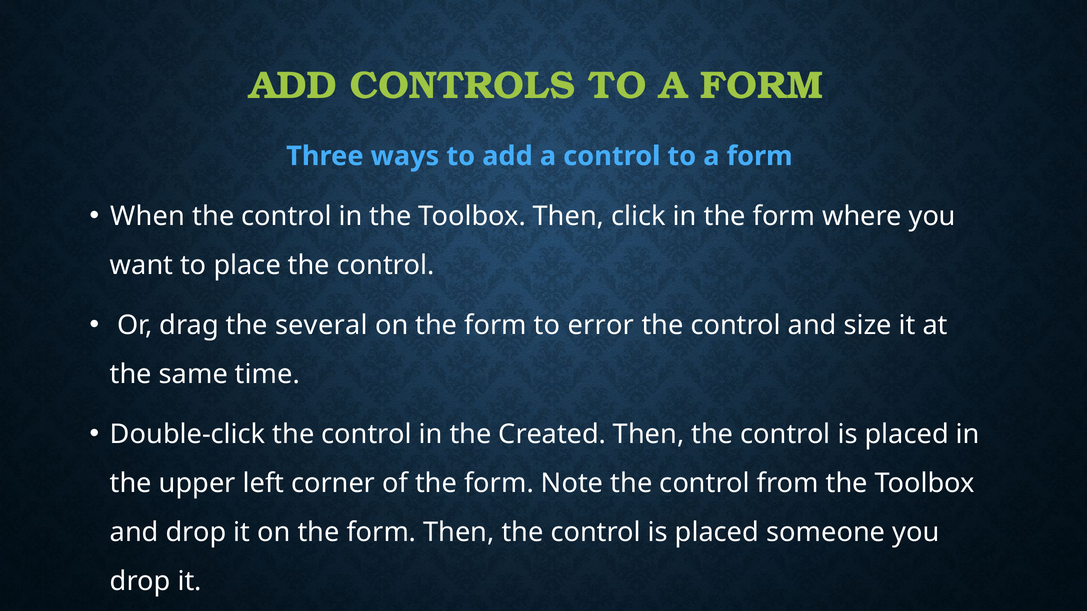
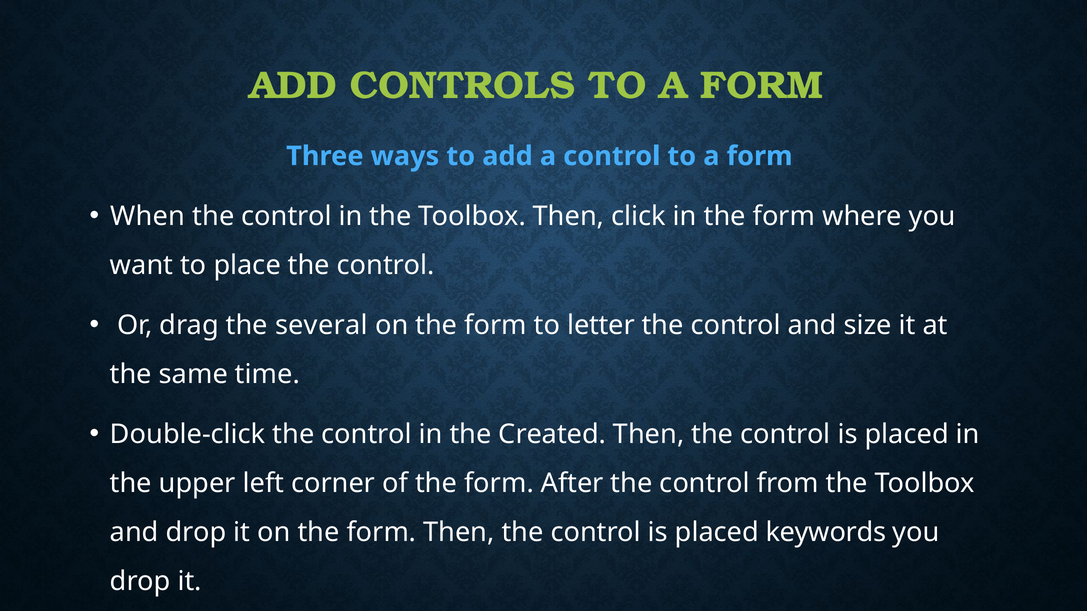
error: error -> letter (601, 326)
Note: Note -> After (572, 484)
someone: someone -> keywords (826, 533)
